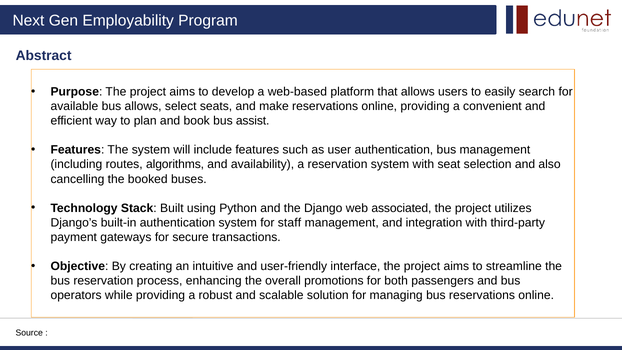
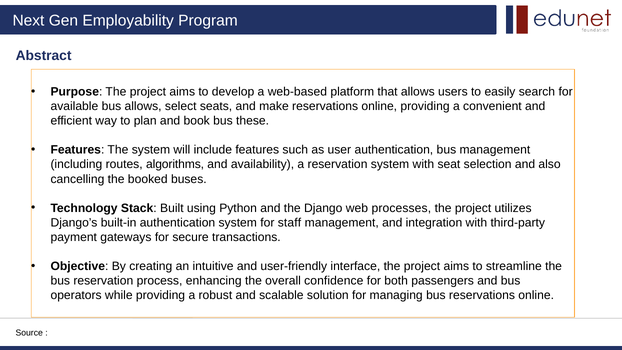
assist: assist -> these (253, 121)
associated: associated -> processes (401, 208)
promotions: promotions -> confidence (334, 281)
